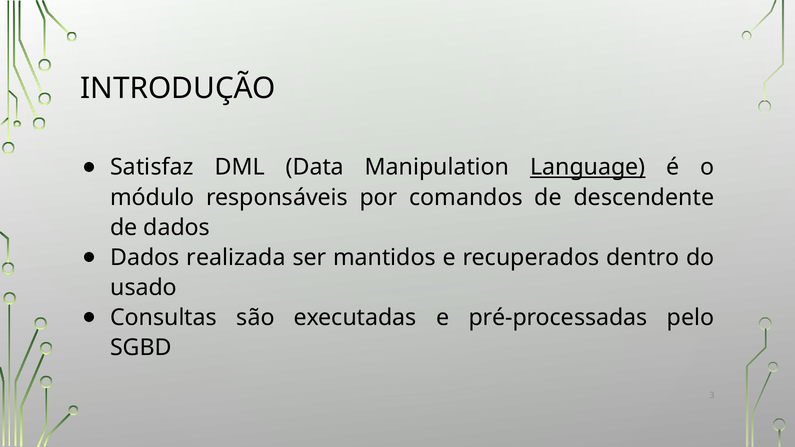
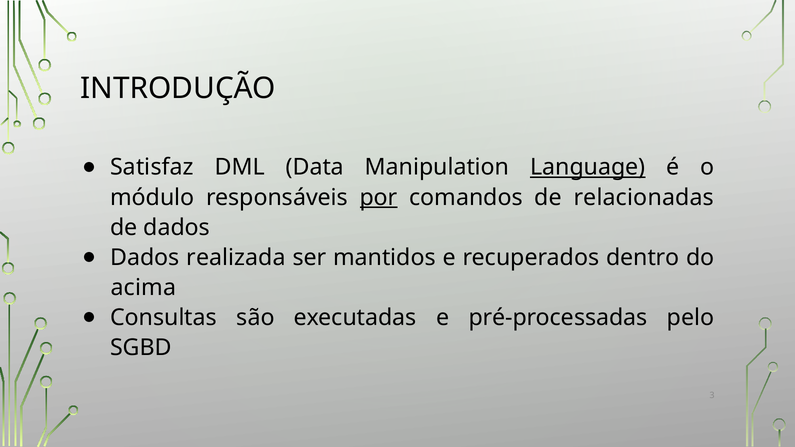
por underline: none -> present (379, 197)
descendente: descendente -> relacionadas (644, 197)
usado: usado -> acima (143, 288)
